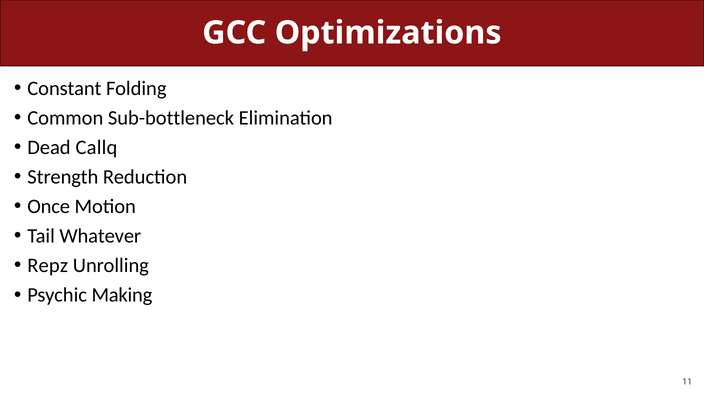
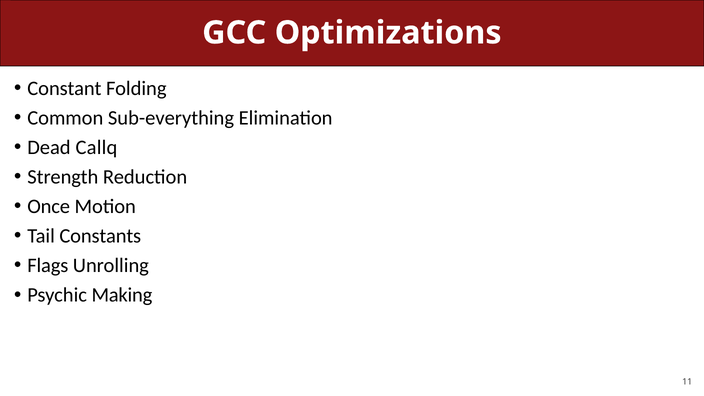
Sub-bottleneck: Sub-bottleneck -> Sub-everything (171, 118)
Whatever: Whatever -> Constants (100, 236)
Repz: Repz -> Flags (48, 266)
